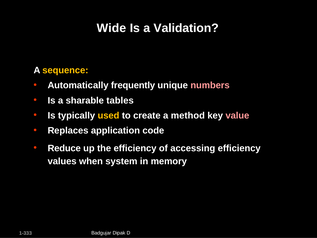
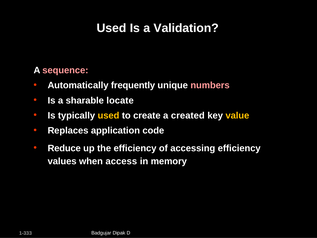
Wide: Wide -> Used (111, 28)
sequence colour: yellow -> pink (65, 70)
tables: tables -> locate (120, 101)
method: method -> created (188, 115)
value colour: pink -> yellow (237, 115)
system: system -> access (121, 161)
